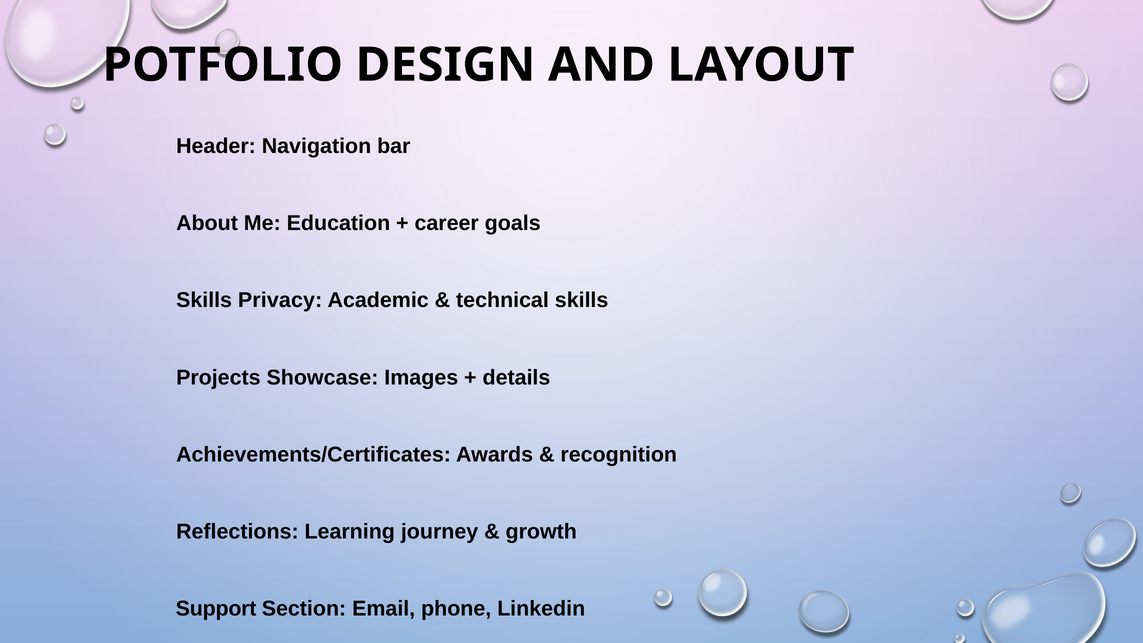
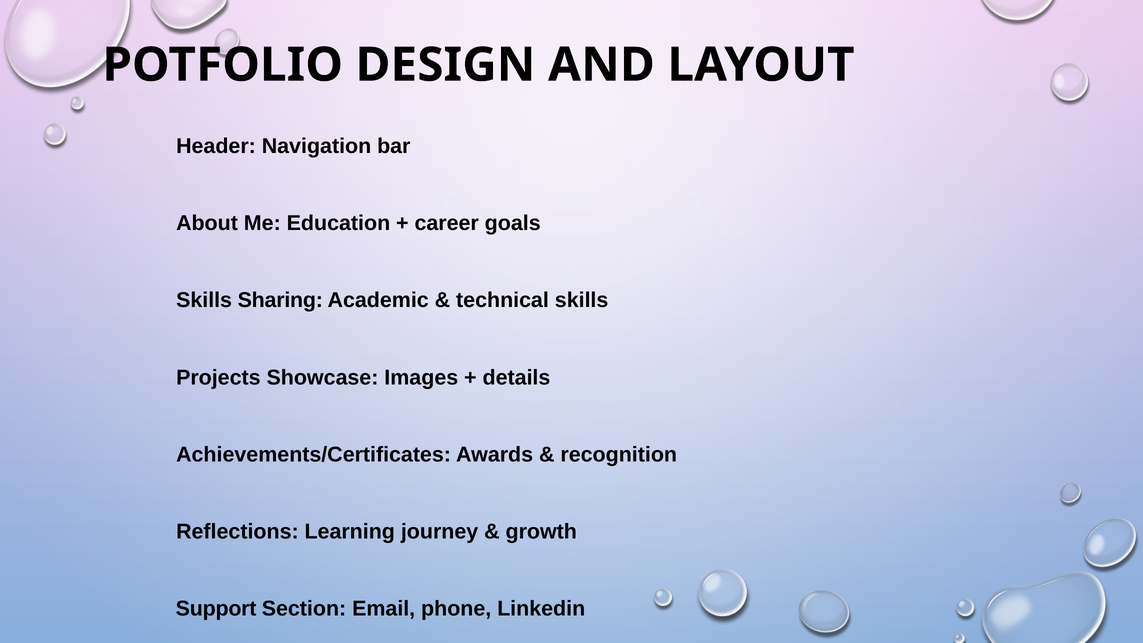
Privacy: Privacy -> Sharing (280, 300)
